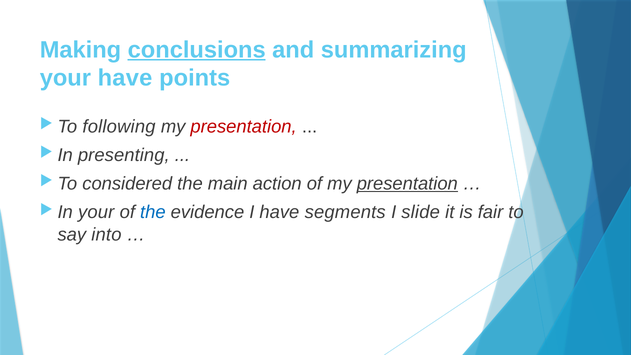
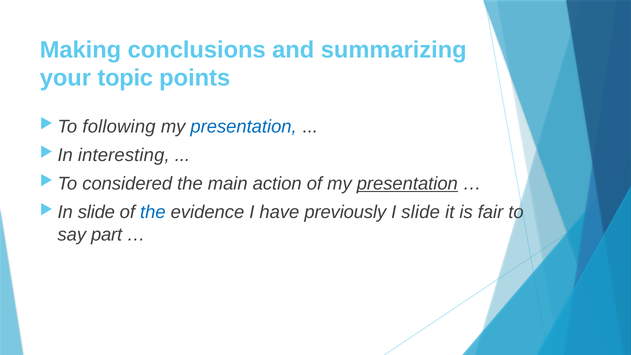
conclusions underline: present -> none (197, 50)
your have: have -> topic (125, 78)
presentation colour: red -> blue (244, 126)
presenting: presenting -> interesting (124, 155)
In your: your -> slide (96, 212)
segments: segments -> previously (345, 212)
into: into -> part (107, 234)
